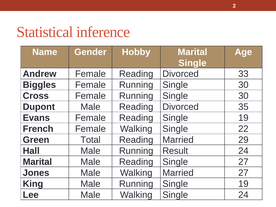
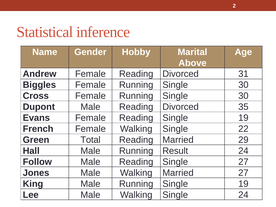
Single: Single -> Above (192, 63)
33: 33 -> 31 (243, 74)
Marital: Marital -> Follow (37, 162)
